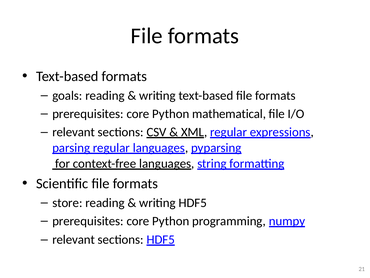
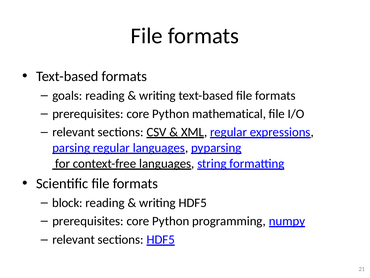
store: store -> block (67, 202)
